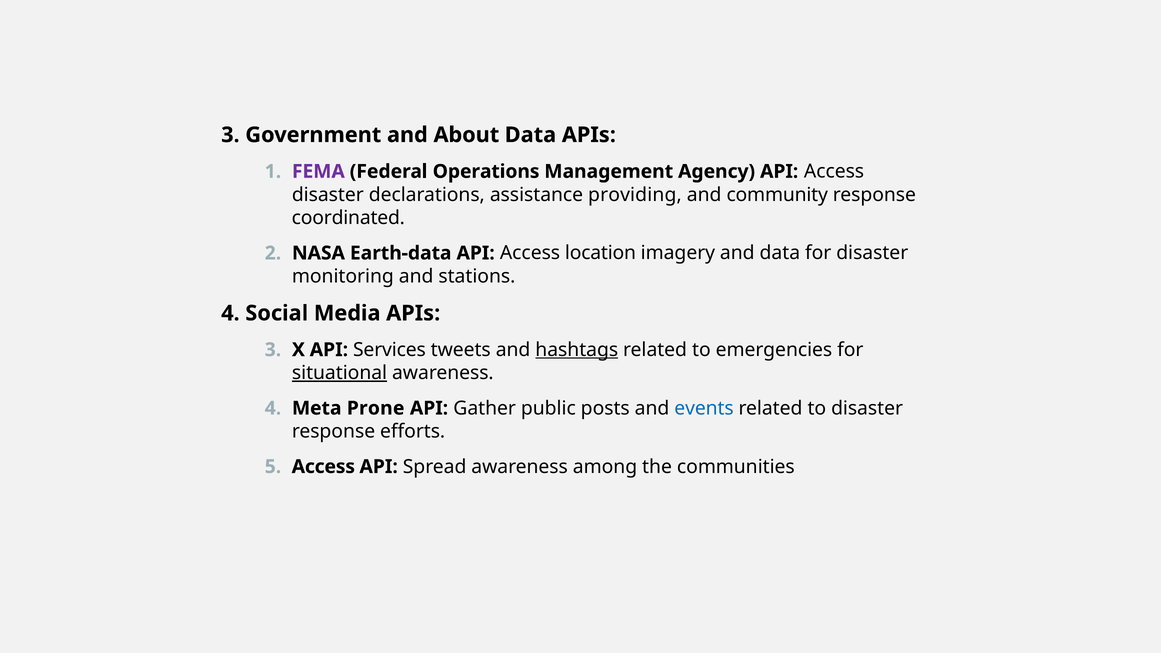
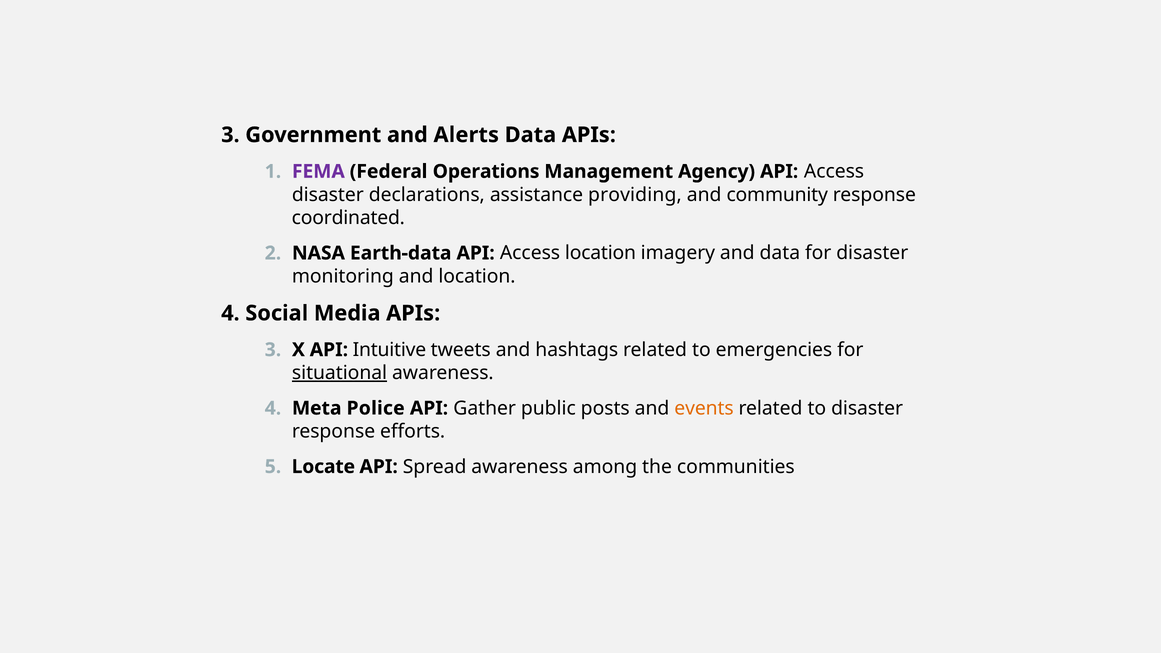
About: About -> Alerts (466, 135)
and stations: stations -> location (477, 276)
Services: Services -> Intuitive (389, 350)
hashtags underline: present -> none (577, 350)
Prone: Prone -> Police (376, 408)
events colour: blue -> orange (704, 408)
Access: Access -> Locate (323, 467)
